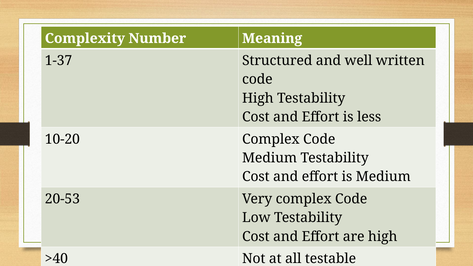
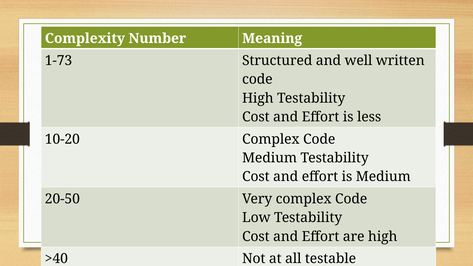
1-37: 1-37 -> 1-73 (59, 61)
20-53: 20-53 -> 20-50 (62, 199)
